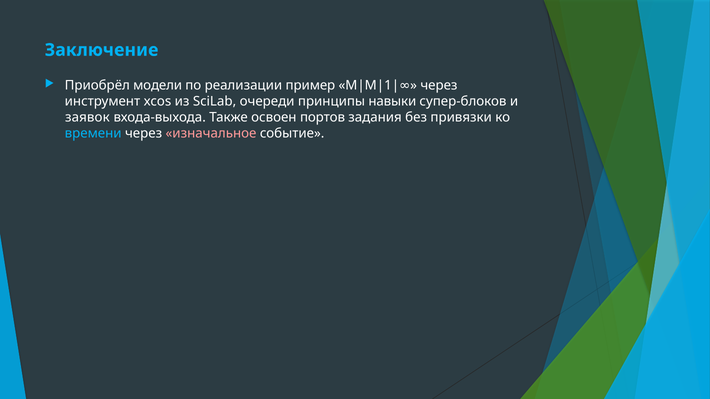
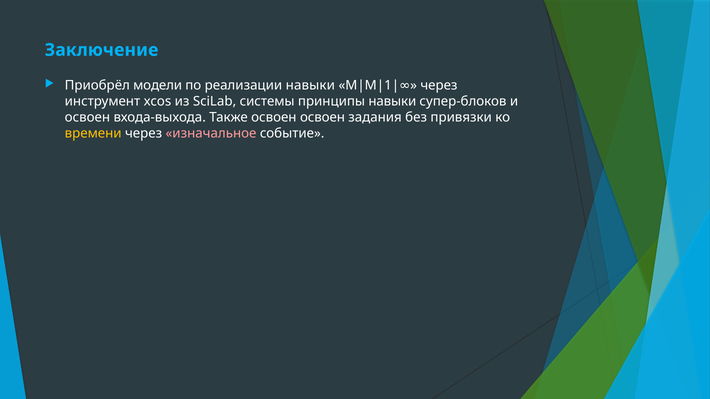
реализации пример: пример -> навыки (310, 86)
очереди: очереди -> системы (267, 102)
заявок: заявок -> освоен (87, 117)
освоен портов: портов -> освоен (323, 117)
времени colour: light blue -> yellow (93, 133)
